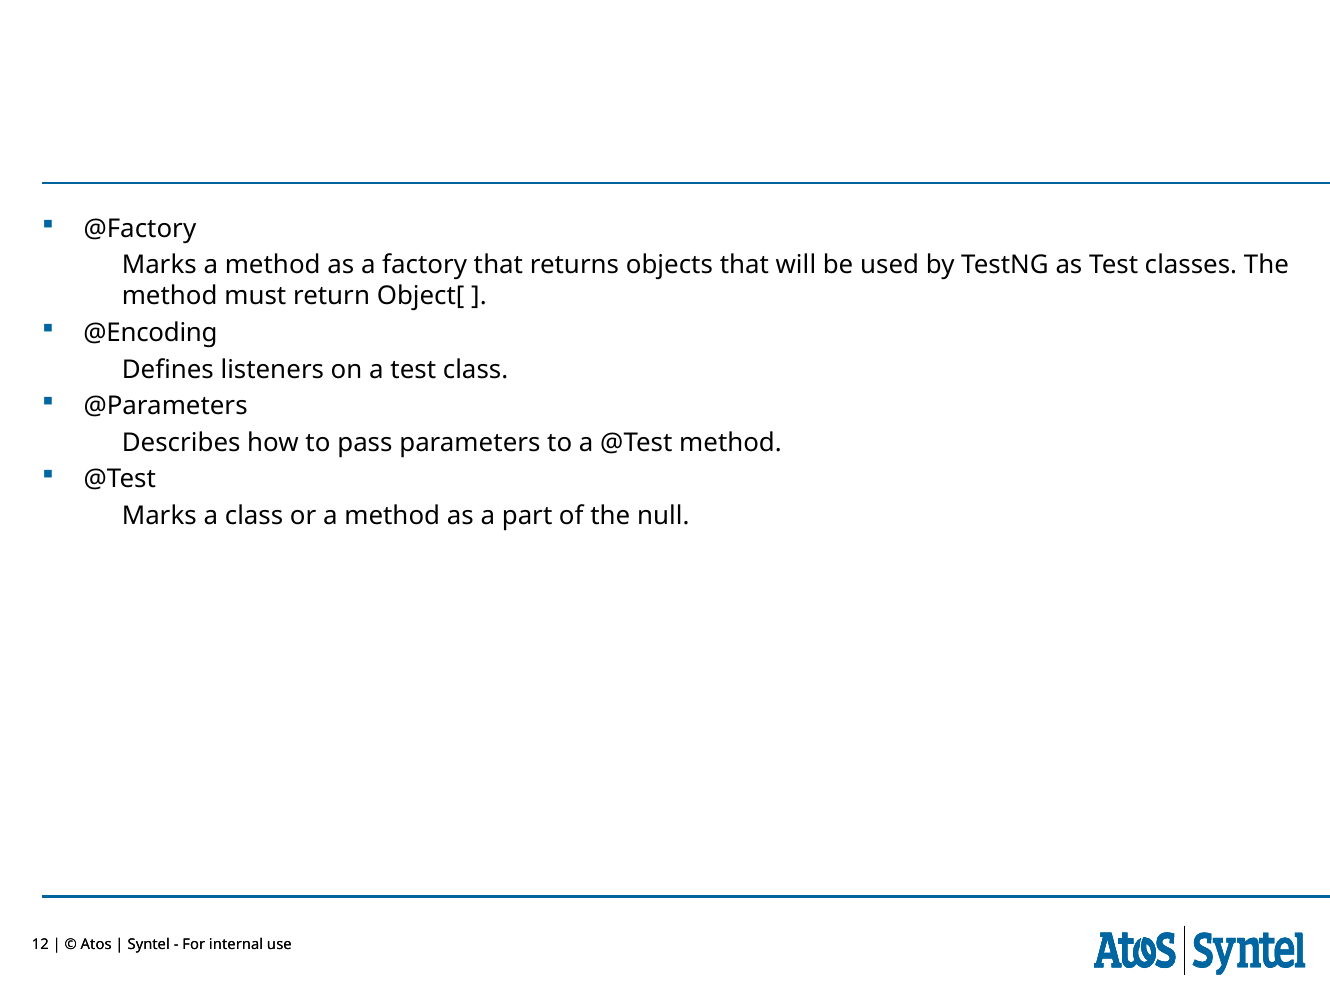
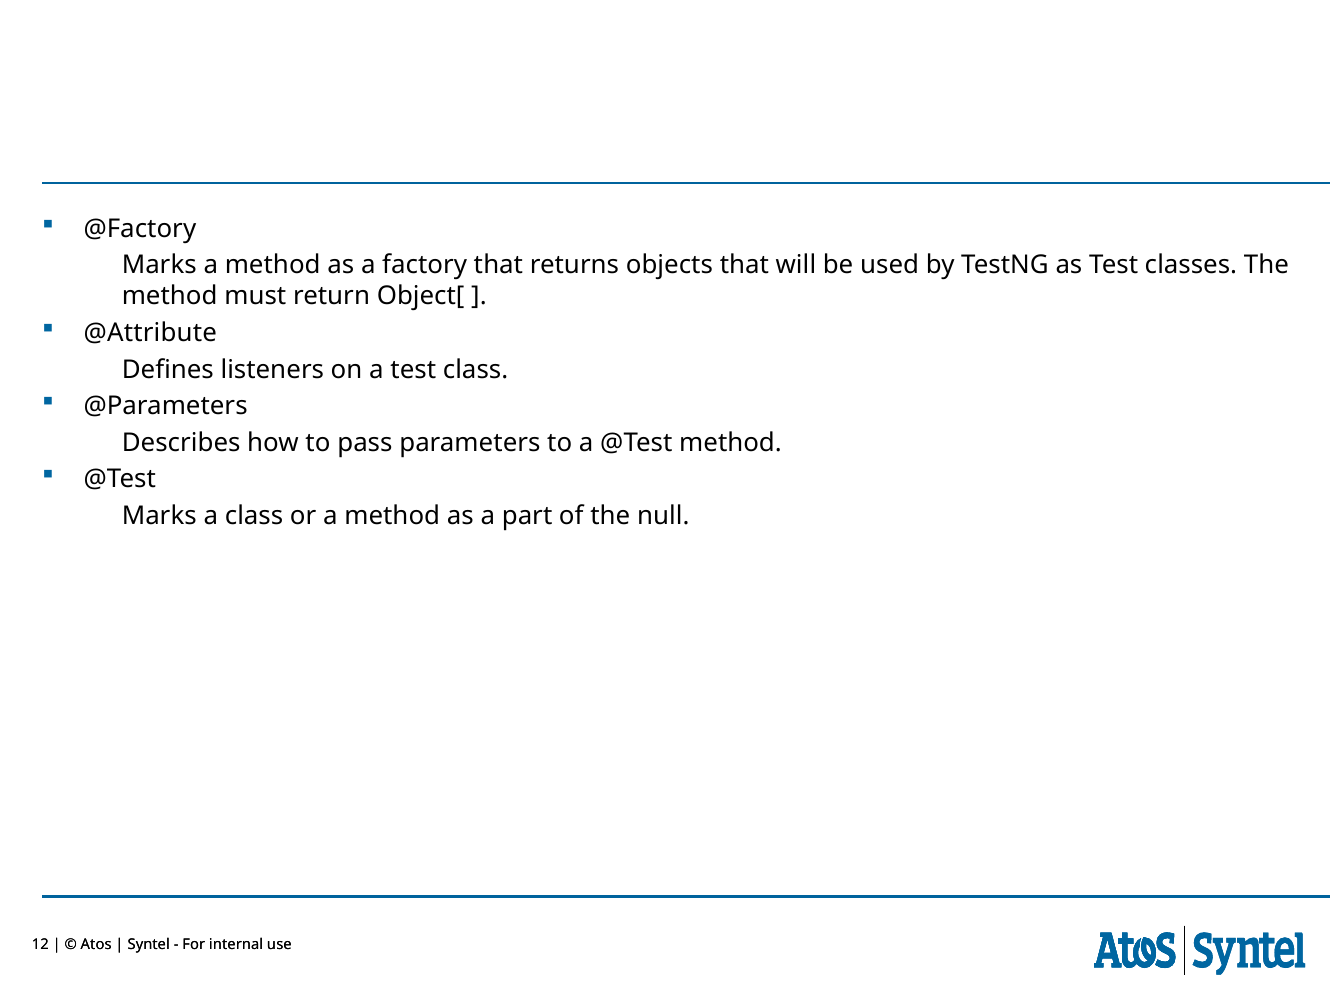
@Encoding: @Encoding -> @Attribute (150, 333)
